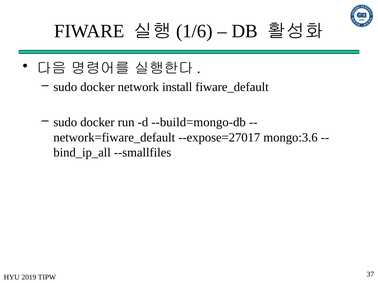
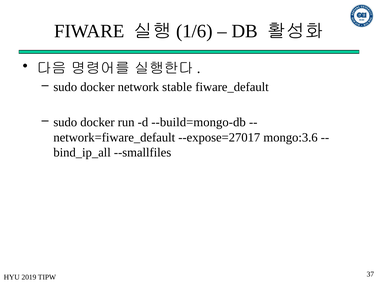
install: install -> stable (177, 87)
